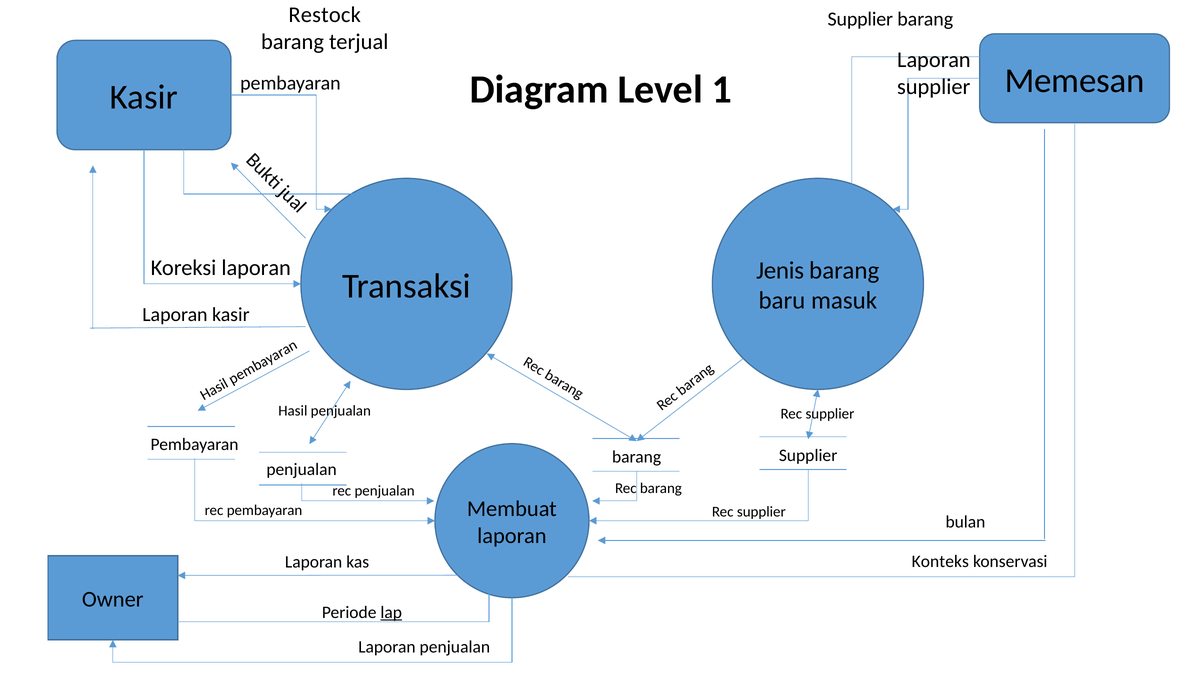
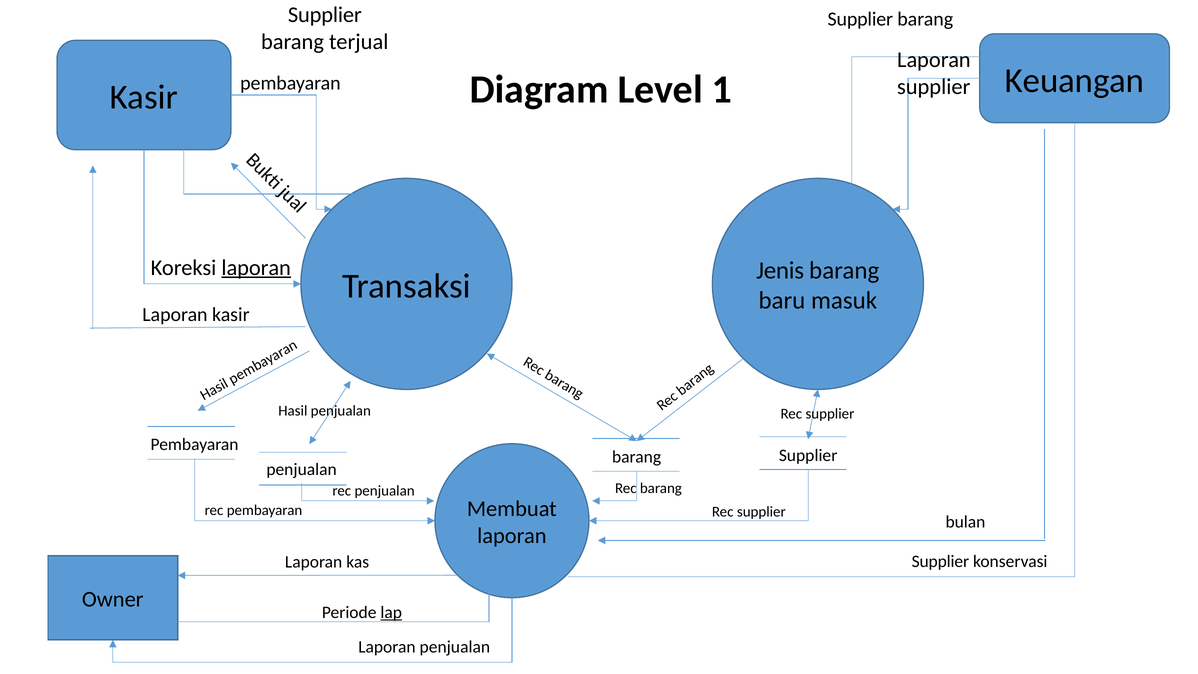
Restock: Restock -> Supplier (325, 15)
Memesan: Memesan -> Keuangan (1075, 81)
laporan underline: none -> present (256, 268)
Konteks: Konteks -> Supplier (940, 561)
